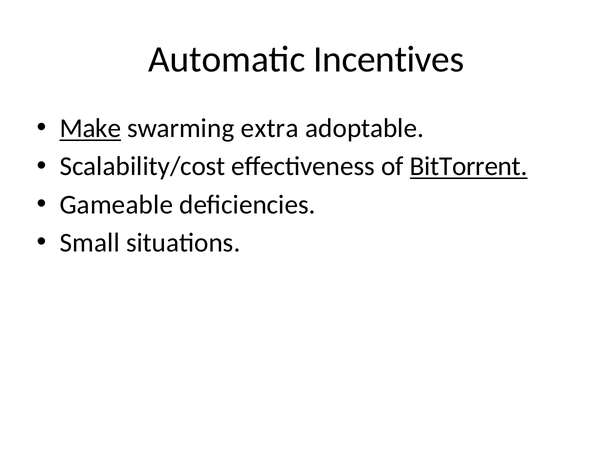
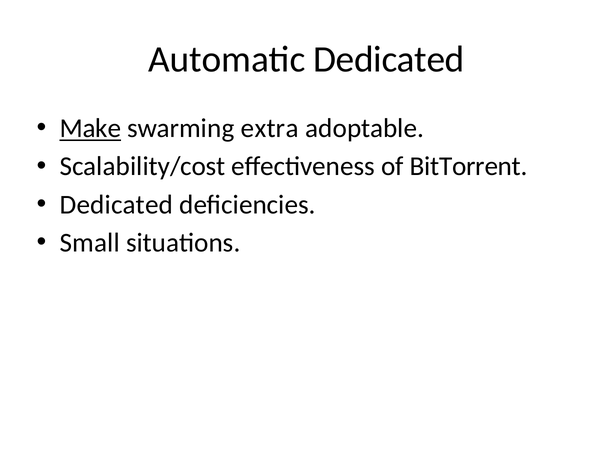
Automatic Incentives: Incentives -> Dedicated (389, 59)
BitTorrent underline: present -> none (469, 166)
Gameable: Gameable -> Dedicated (116, 205)
